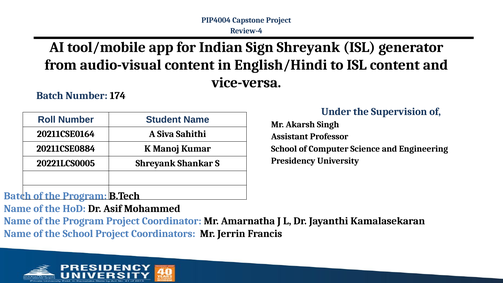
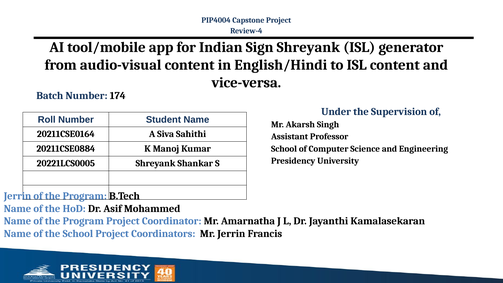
Batch: Batch -> Jerrin (18, 196)
